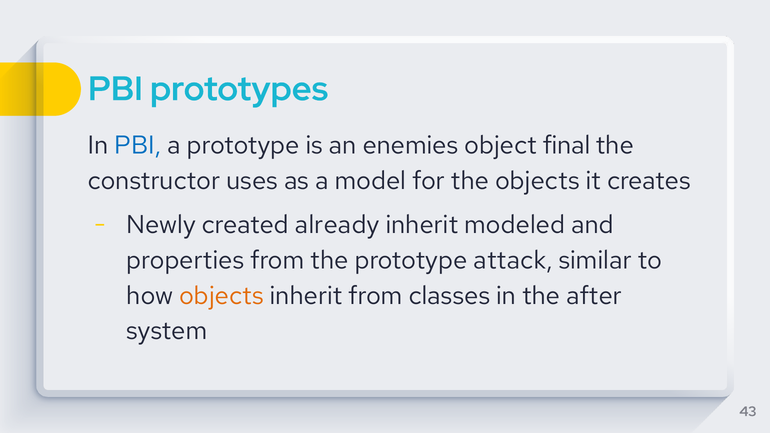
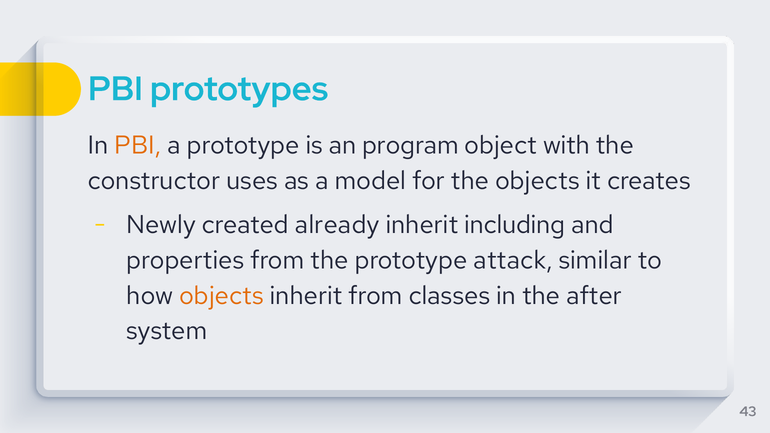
PBI colour: blue -> orange (138, 145)
enemies: enemies -> program (411, 145)
final: final -> with (566, 145)
modeled: modeled -> including (515, 225)
